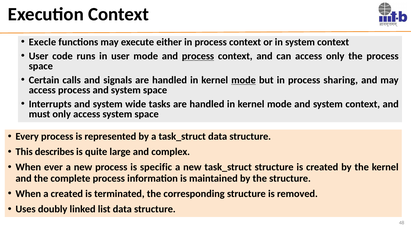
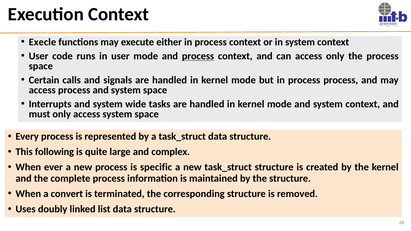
mode underline: present -> none (244, 80)
process sharing: sharing -> process (341, 80)
describes: describes -> following (54, 152)
a created: created -> convert (67, 194)
